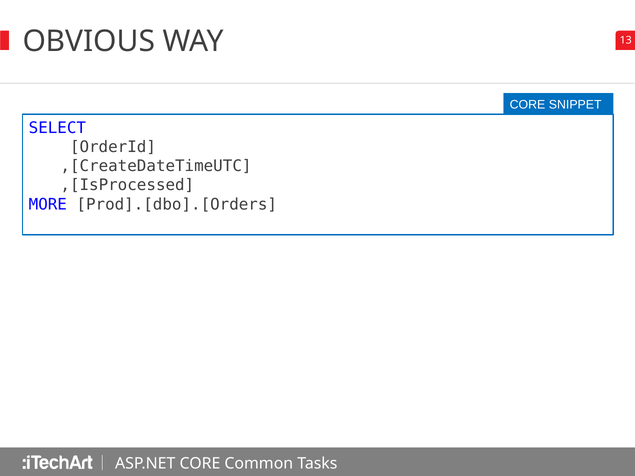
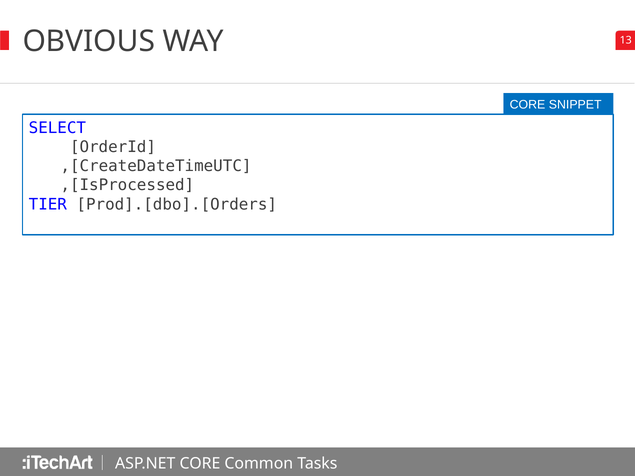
MORE: MORE -> TIER (48, 204)
